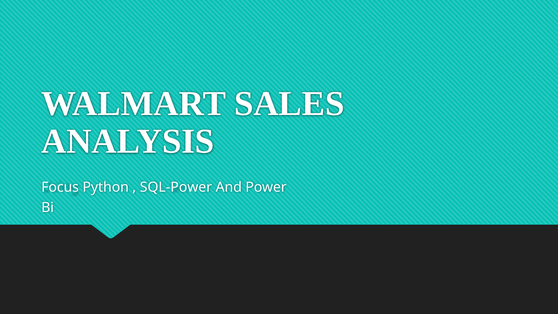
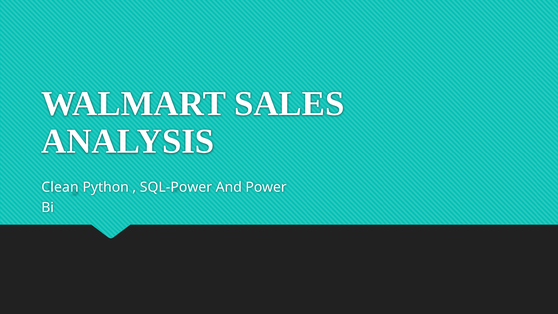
Focus: Focus -> Clean (60, 187)
